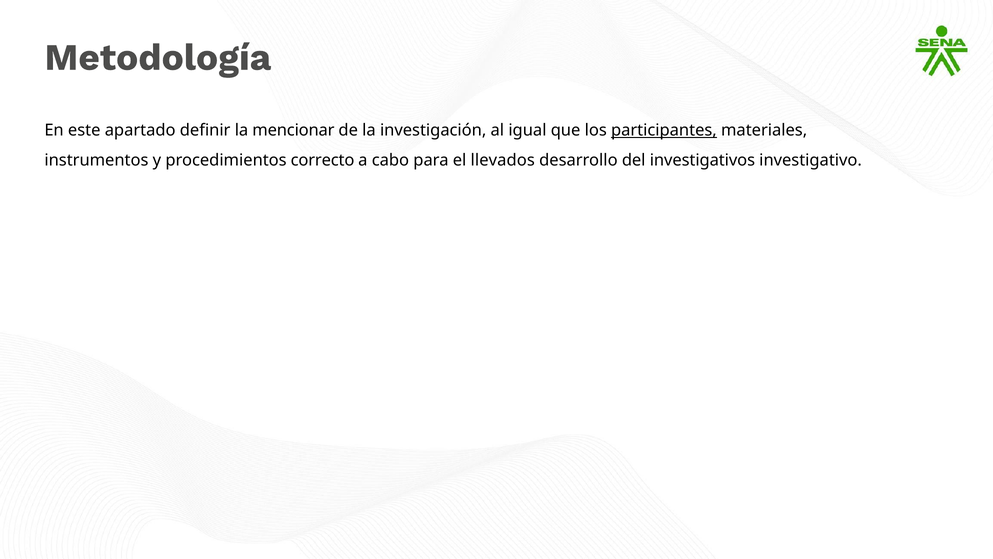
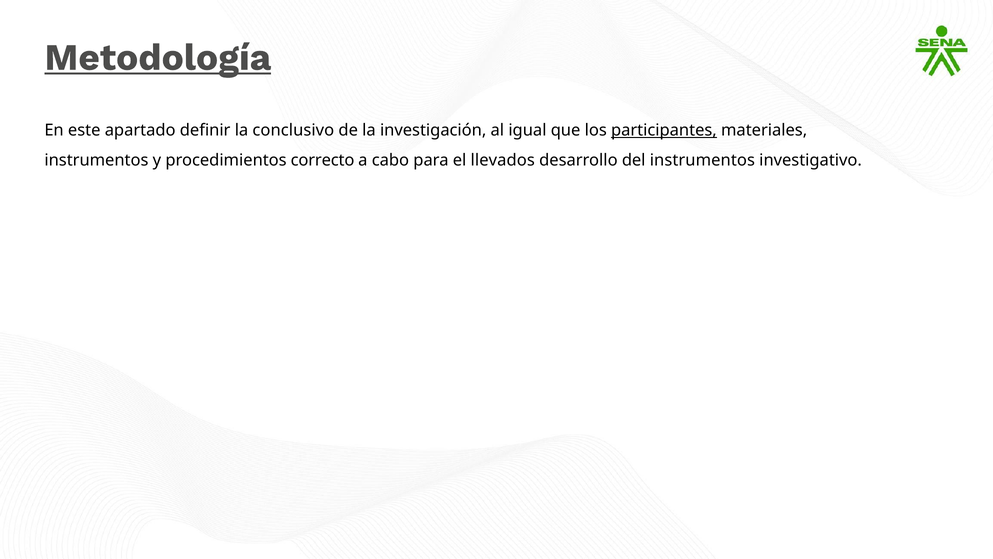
Metodología underline: none -> present (158, 57)
mencionar: mencionar -> conclusivo (293, 130)
del investigativos: investigativos -> instrumentos (702, 160)
